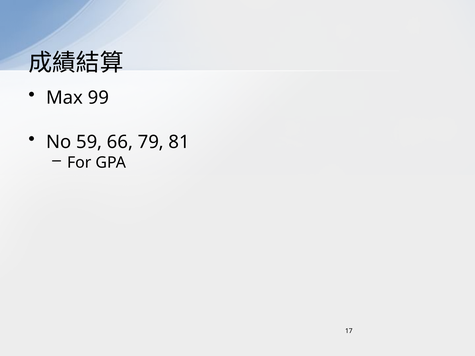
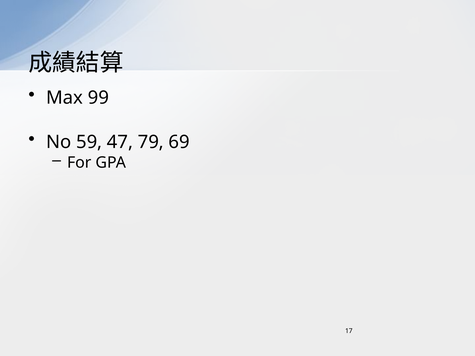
66: 66 -> 47 (120, 142)
81: 81 -> 69 (179, 142)
